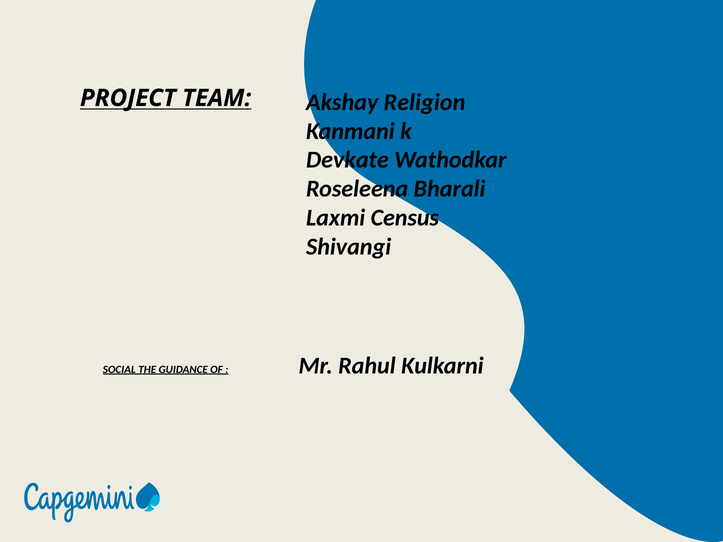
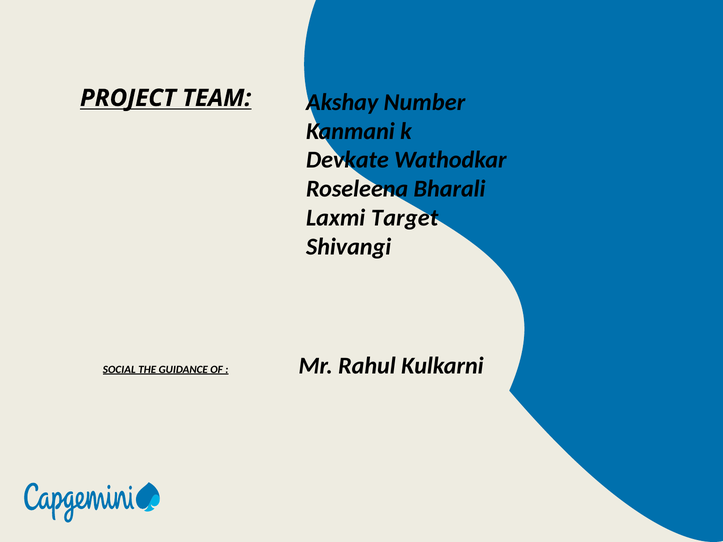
Religion: Religion -> Number (424, 102)
Census: Census -> Target (405, 218)
